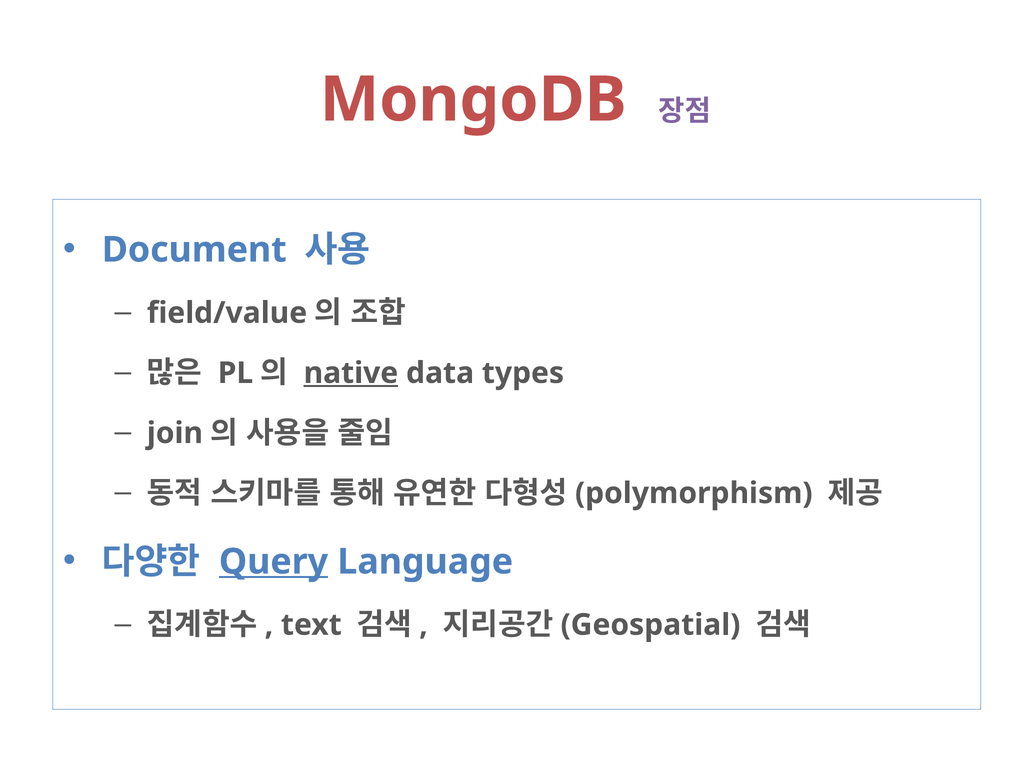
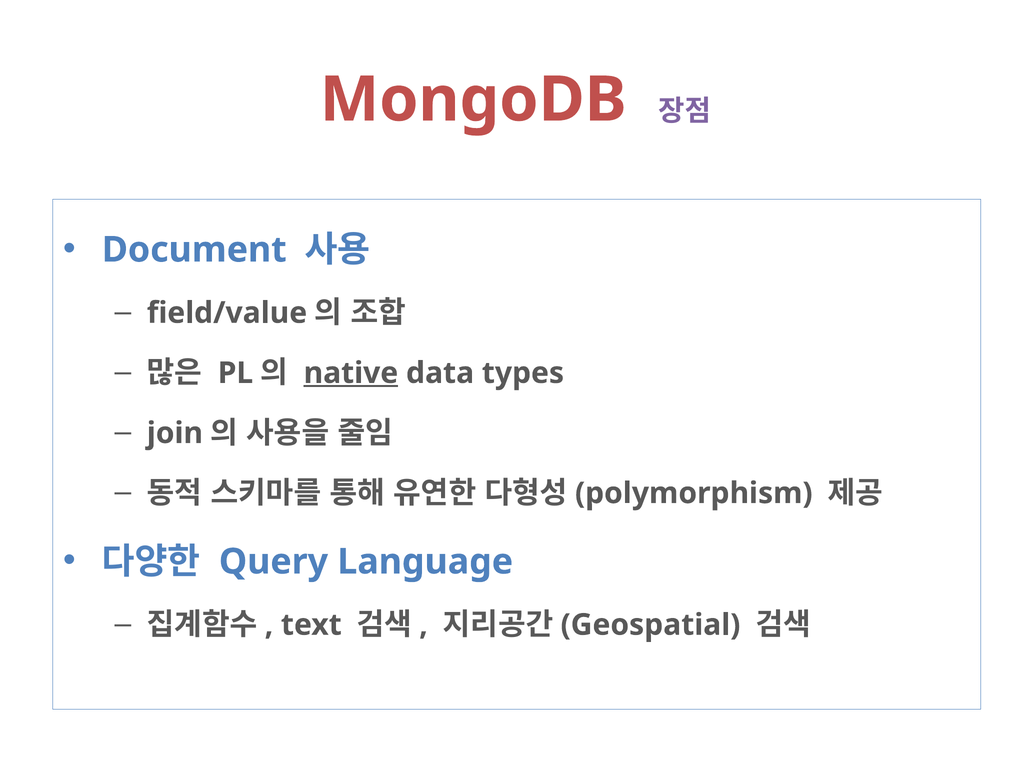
Query underline: present -> none (273, 562)
